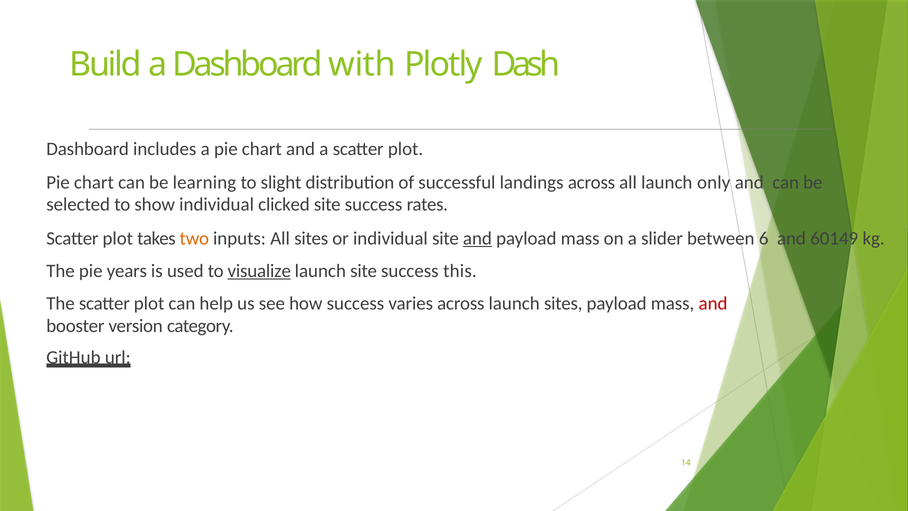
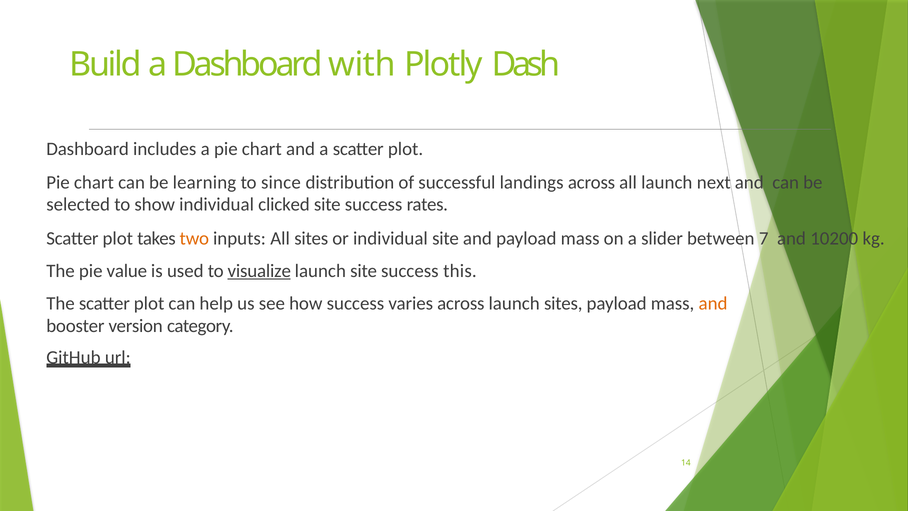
slight: slight -> since (281, 183)
only: only -> next (714, 183)
and underline: present -> none (477, 238)
6: 6 -> 7 (764, 238)
60149: 60149 -> 10200 (834, 238)
years: years -> value (127, 271)
and colour: red -> orange (713, 303)
